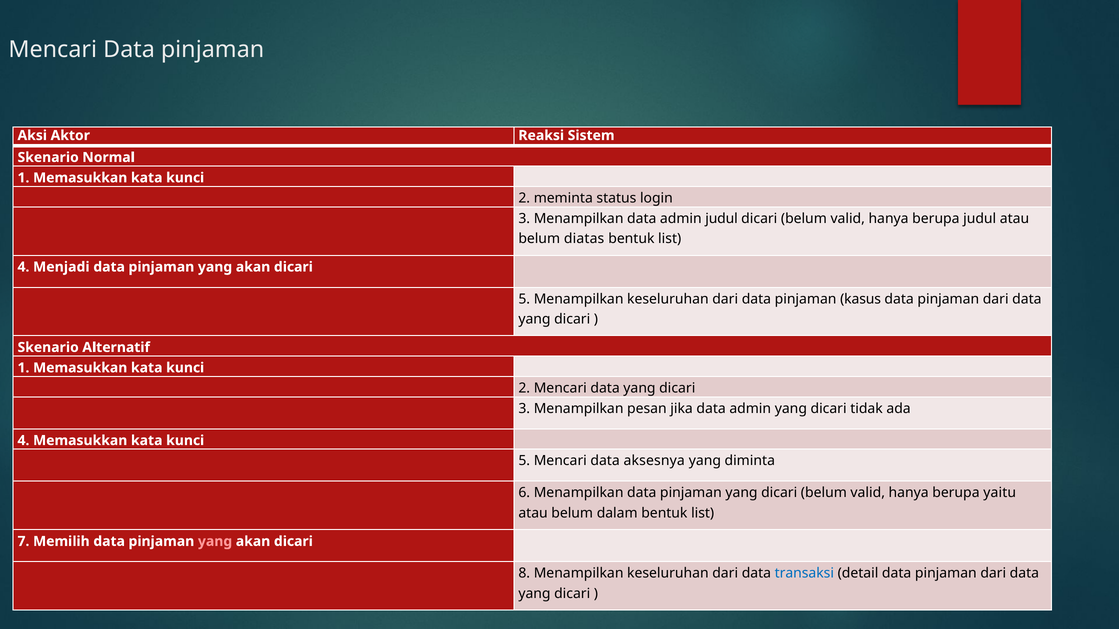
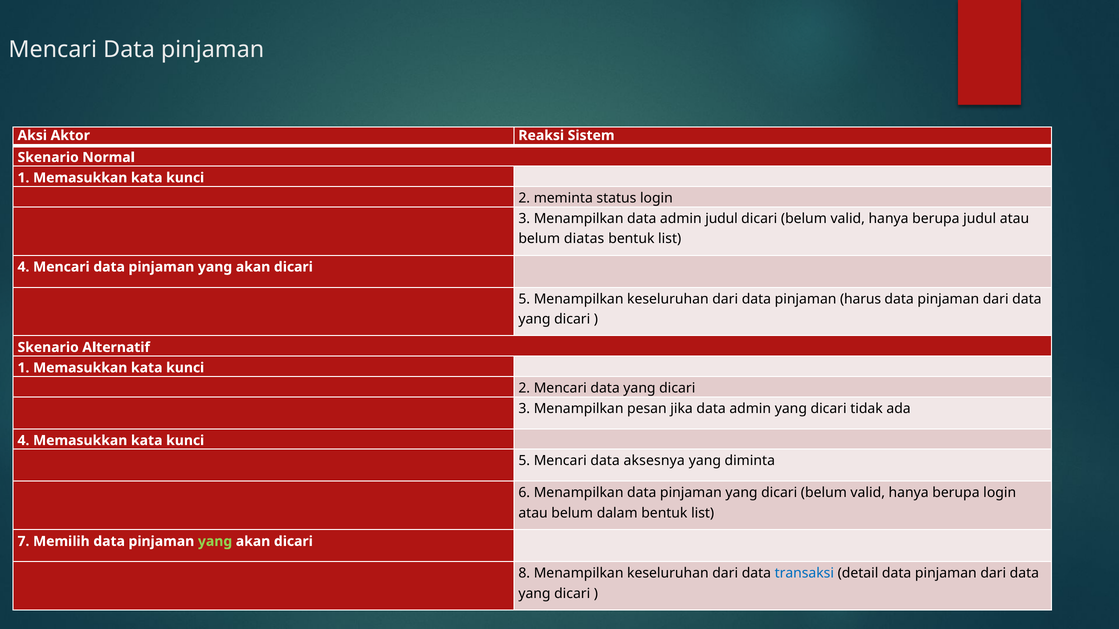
4 Menjadi: Menjadi -> Mencari (61, 267)
kasus: kasus -> harus (861, 299)
berupa yaitu: yaitu -> login (1000, 493)
yang colour: pink -> light green (215, 542)
